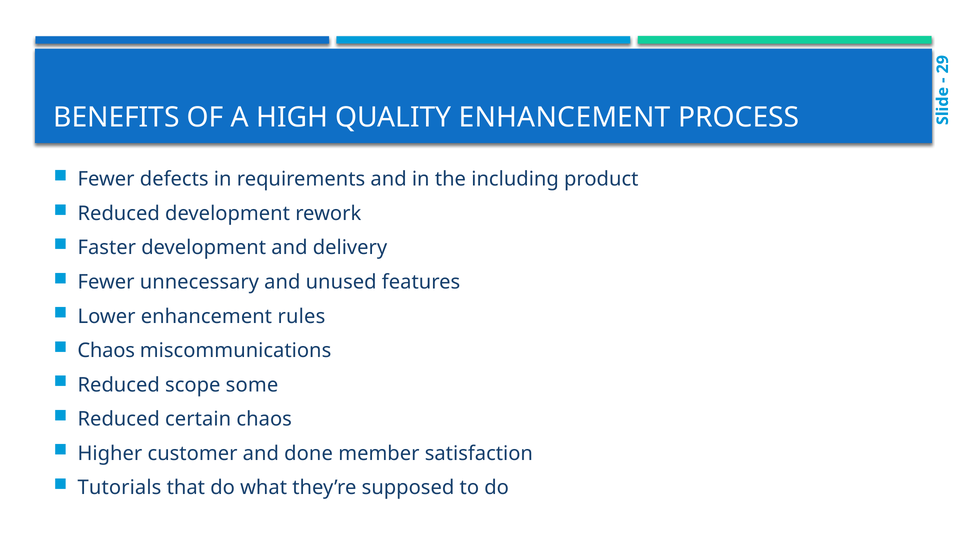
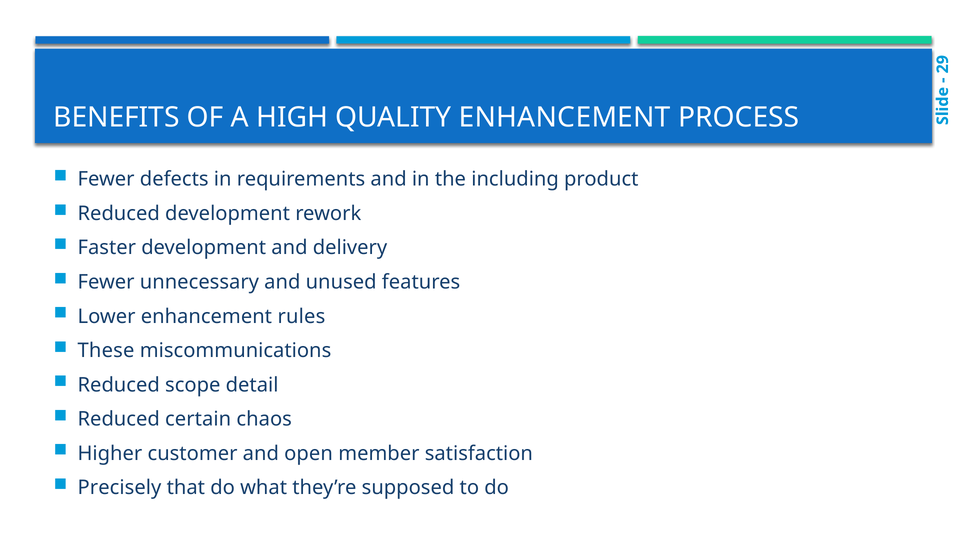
Chaos: Chaos -> These (106, 351)
some: some -> detail (252, 385)
done: done -> open (309, 453)
Tutorials: Tutorials -> Precisely (120, 488)
